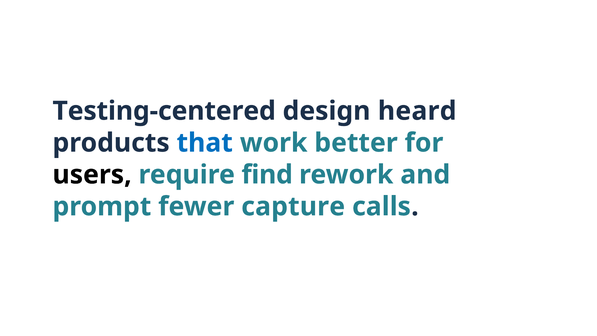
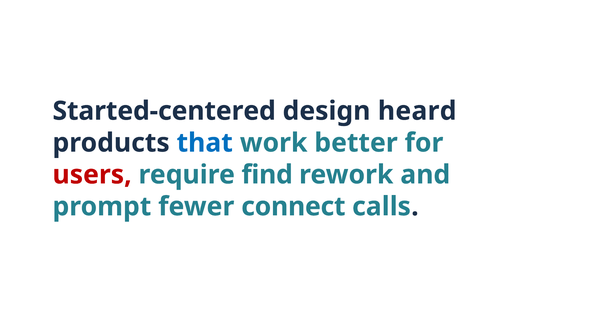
Testing-centered: Testing-centered -> Started-centered (164, 111)
users colour: black -> red (92, 175)
capture: capture -> connect (293, 206)
